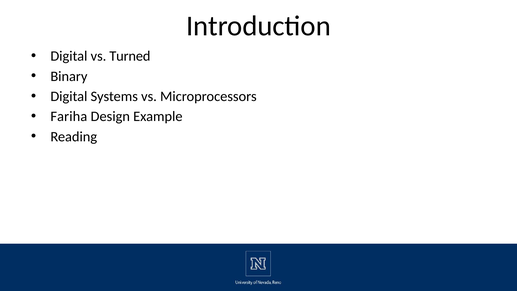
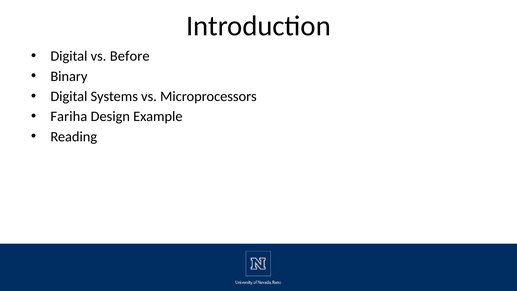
Turned: Turned -> Before (130, 56)
